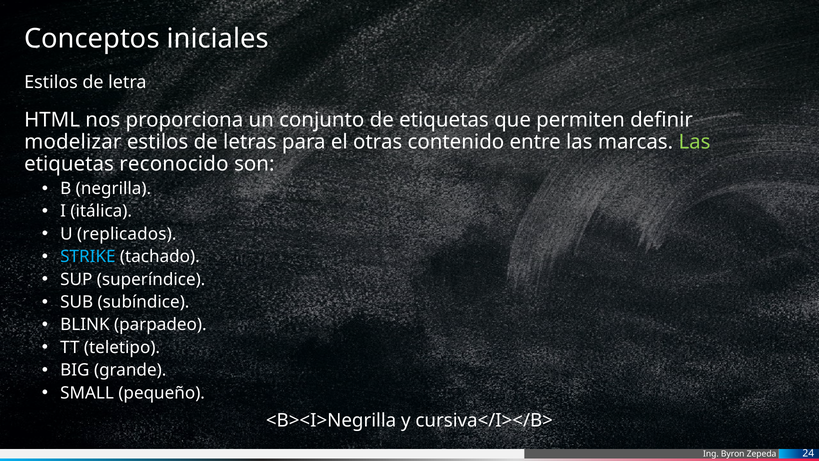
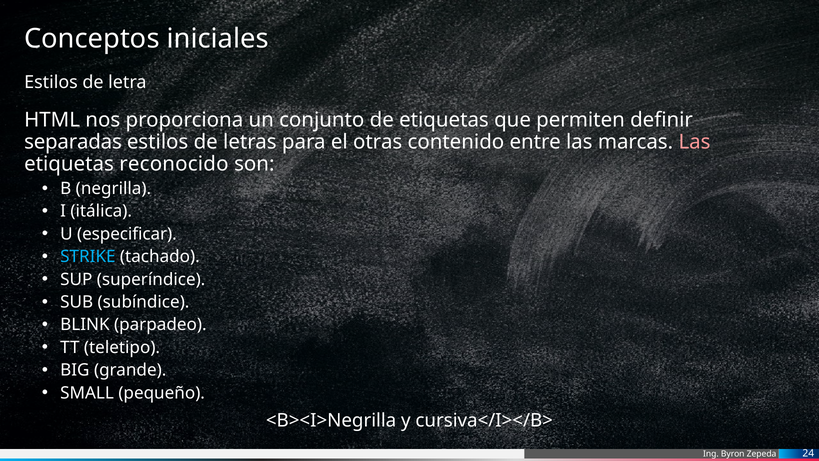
modelizar: modelizar -> separadas (73, 142)
Las colour: light green -> pink (695, 142)
replicados: replicados -> especificar (127, 234)
